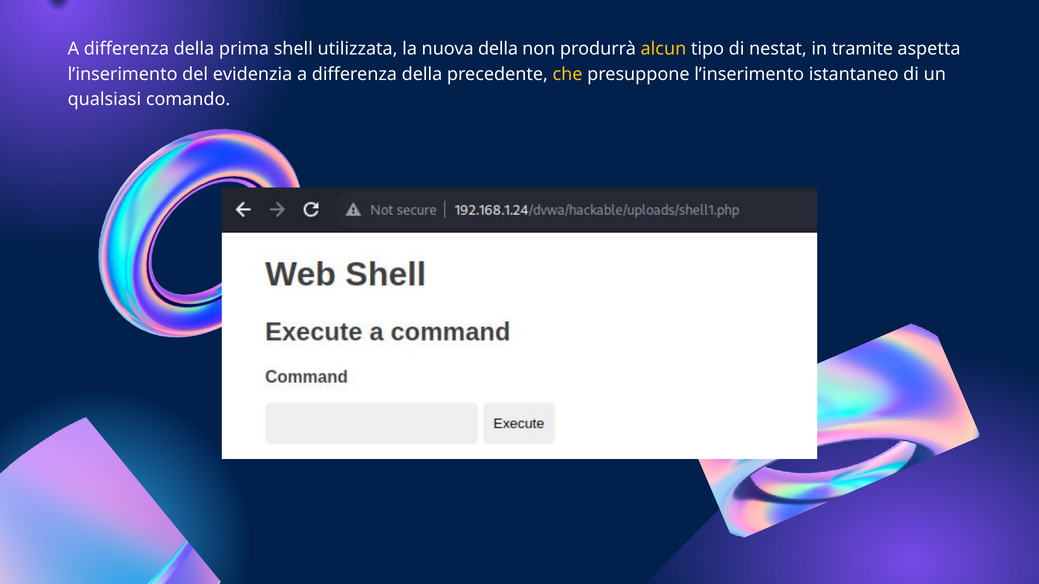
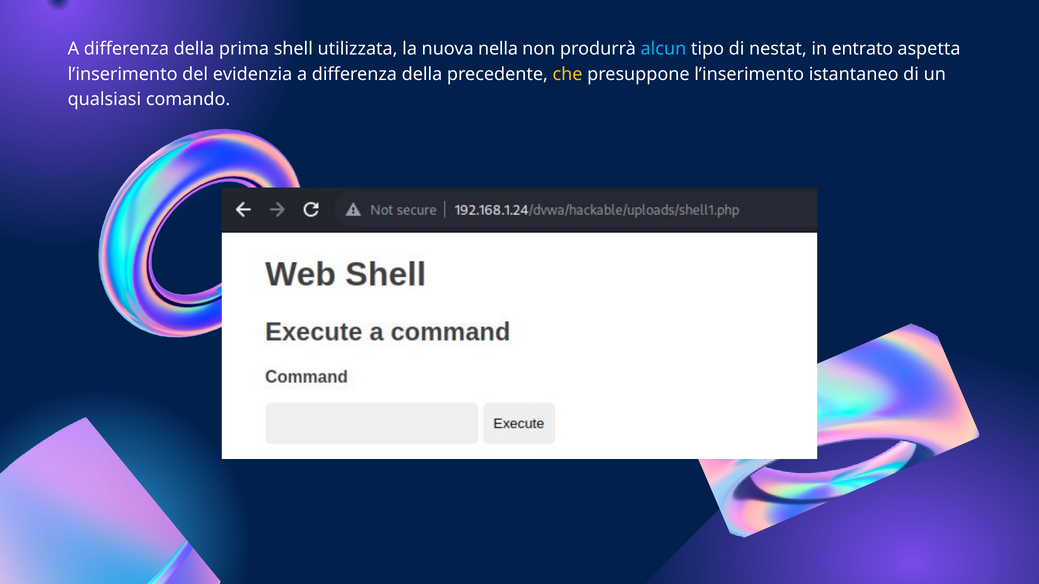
nuova della: della -> nella (498, 49)
alcun colour: yellow -> light blue (663, 49)
tramite: tramite -> entrato (862, 49)
